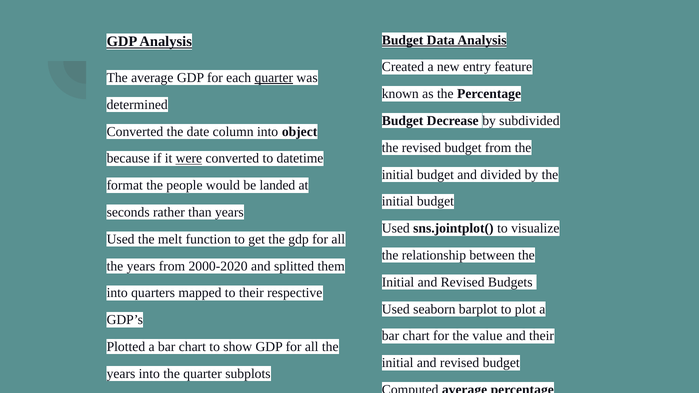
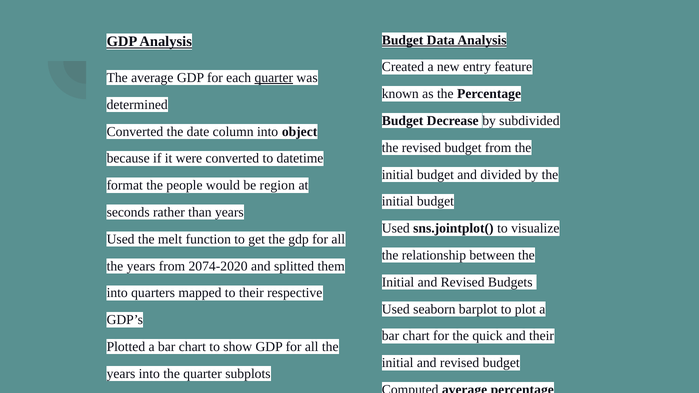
were underline: present -> none (189, 159)
landed: landed -> region (277, 185)
2000-2020: 2000-2020 -> 2074-2020 (218, 266)
value: value -> quick (488, 336)
